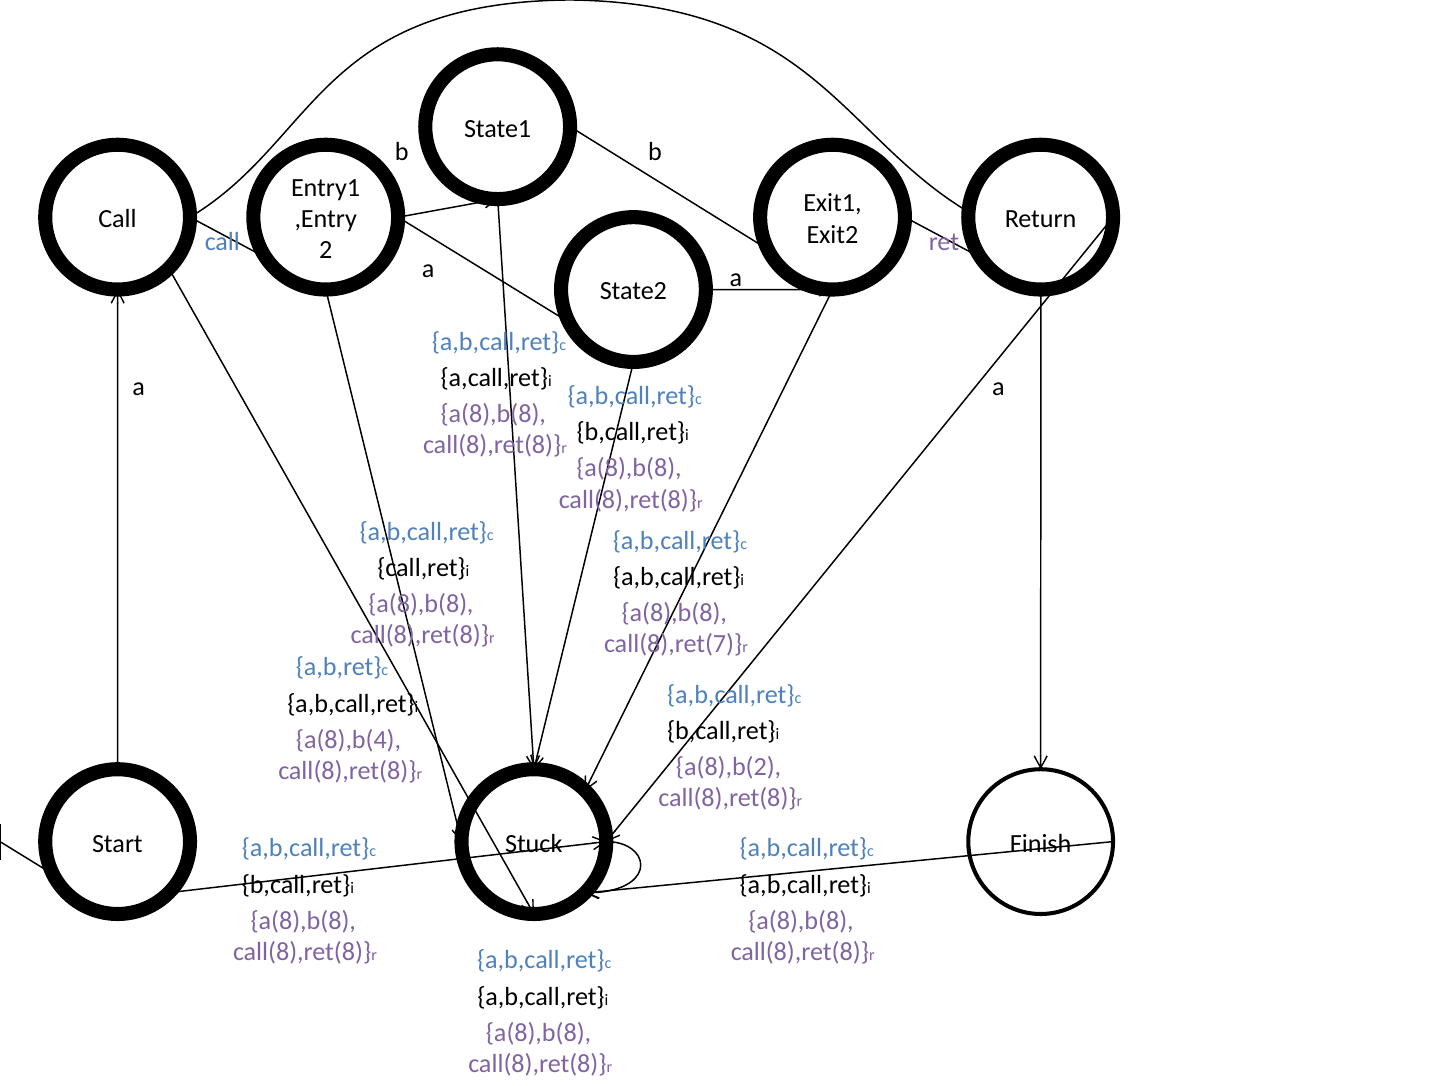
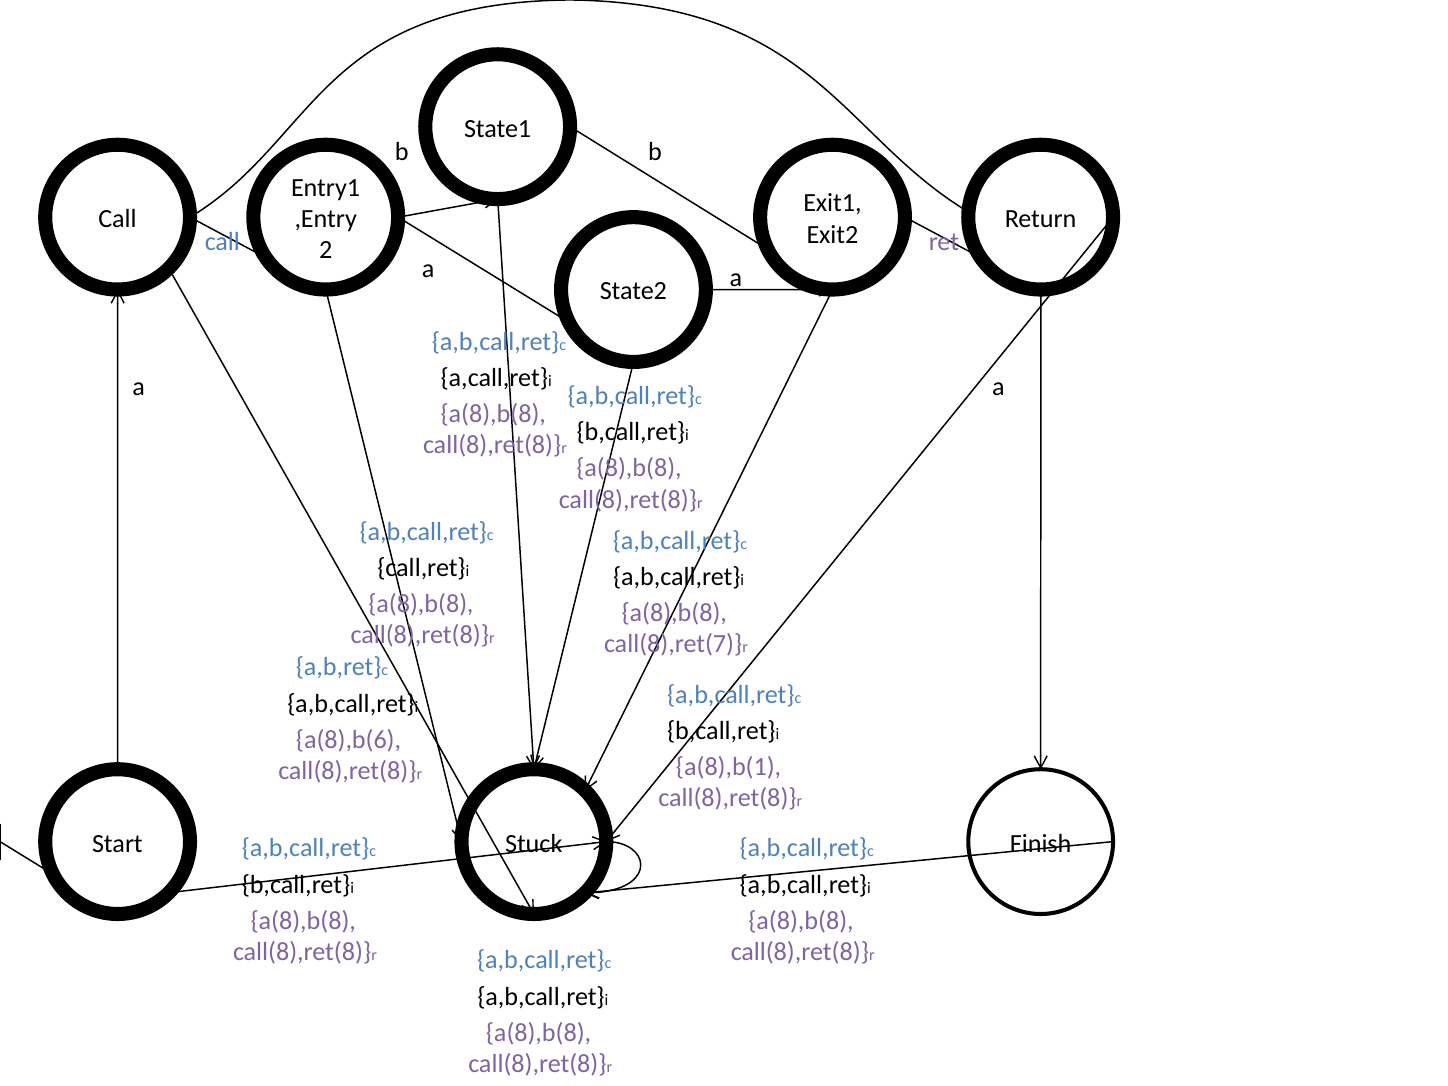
a(8),b(4: a(8),b(4 -> a(8),b(6 (349, 740)
a(8),b(2: a(8),b(2 -> a(8),b(1 (729, 767)
